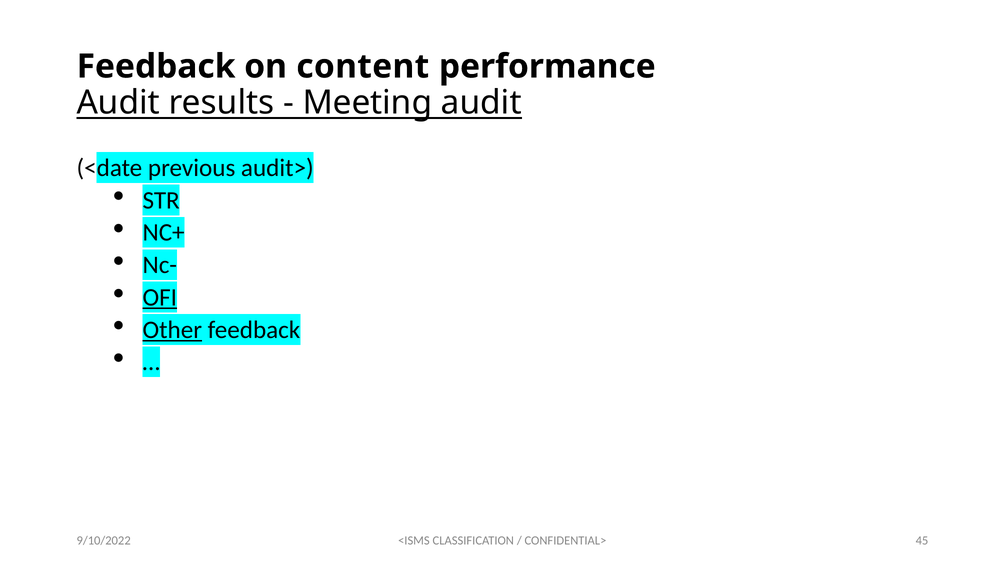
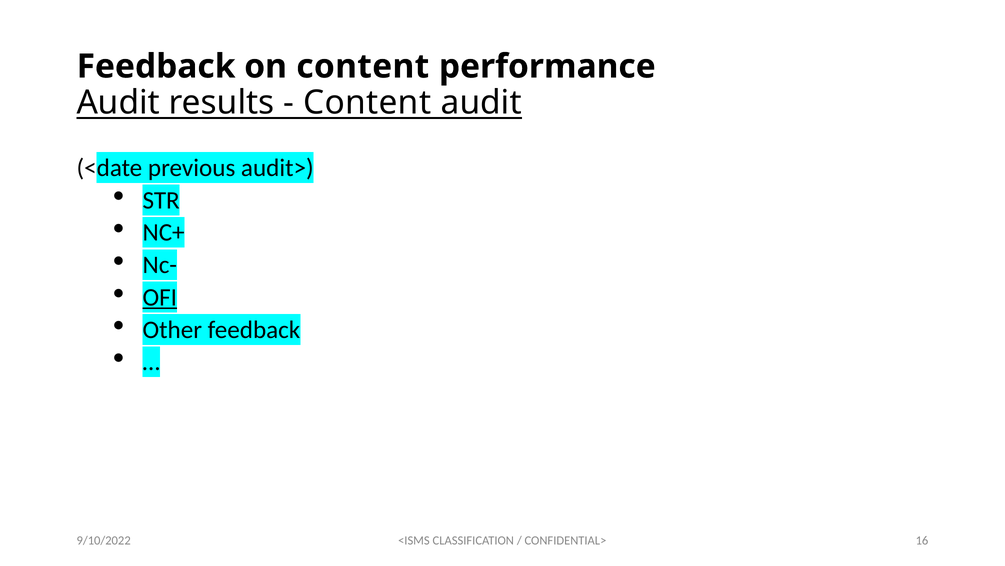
Meeting: Meeting -> Content (367, 103)
Other underline: present -> none (172, 329)
45: 45 -> 16 (922, 540)
